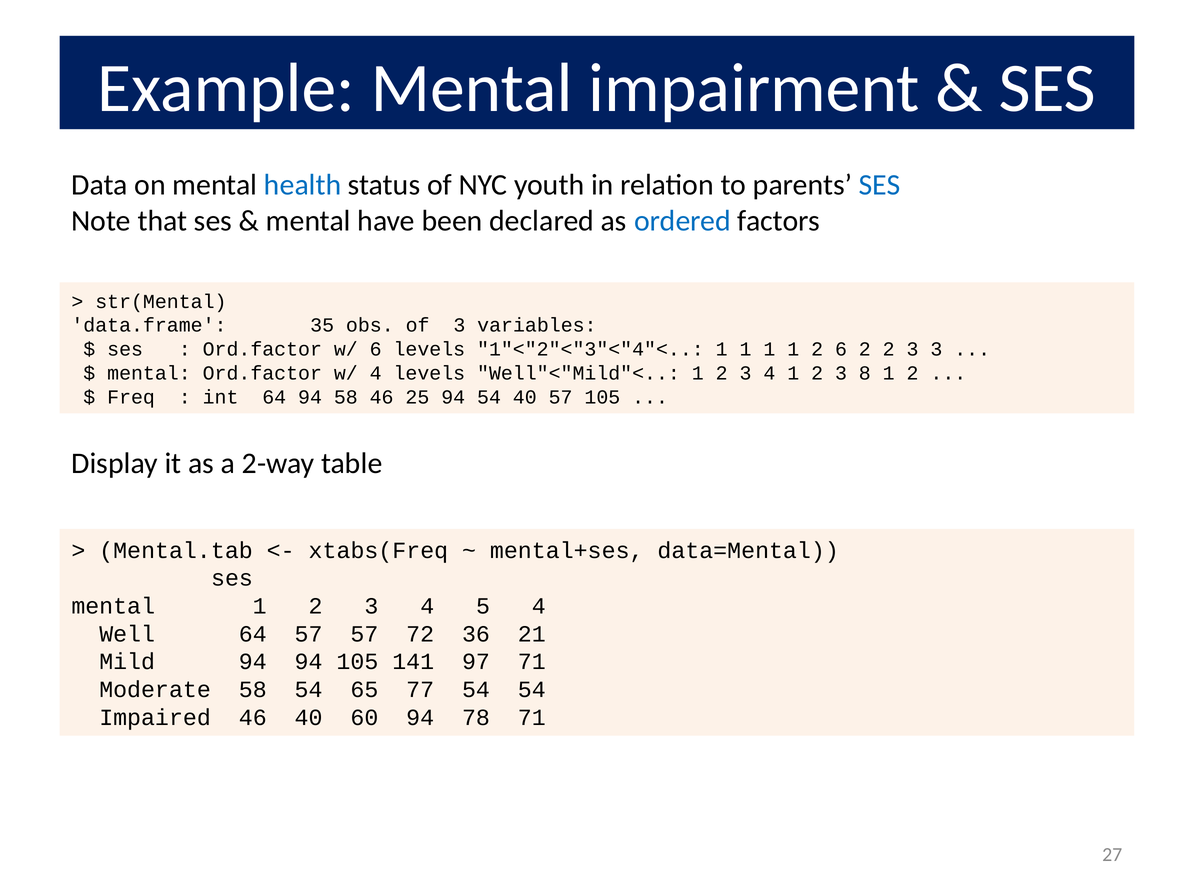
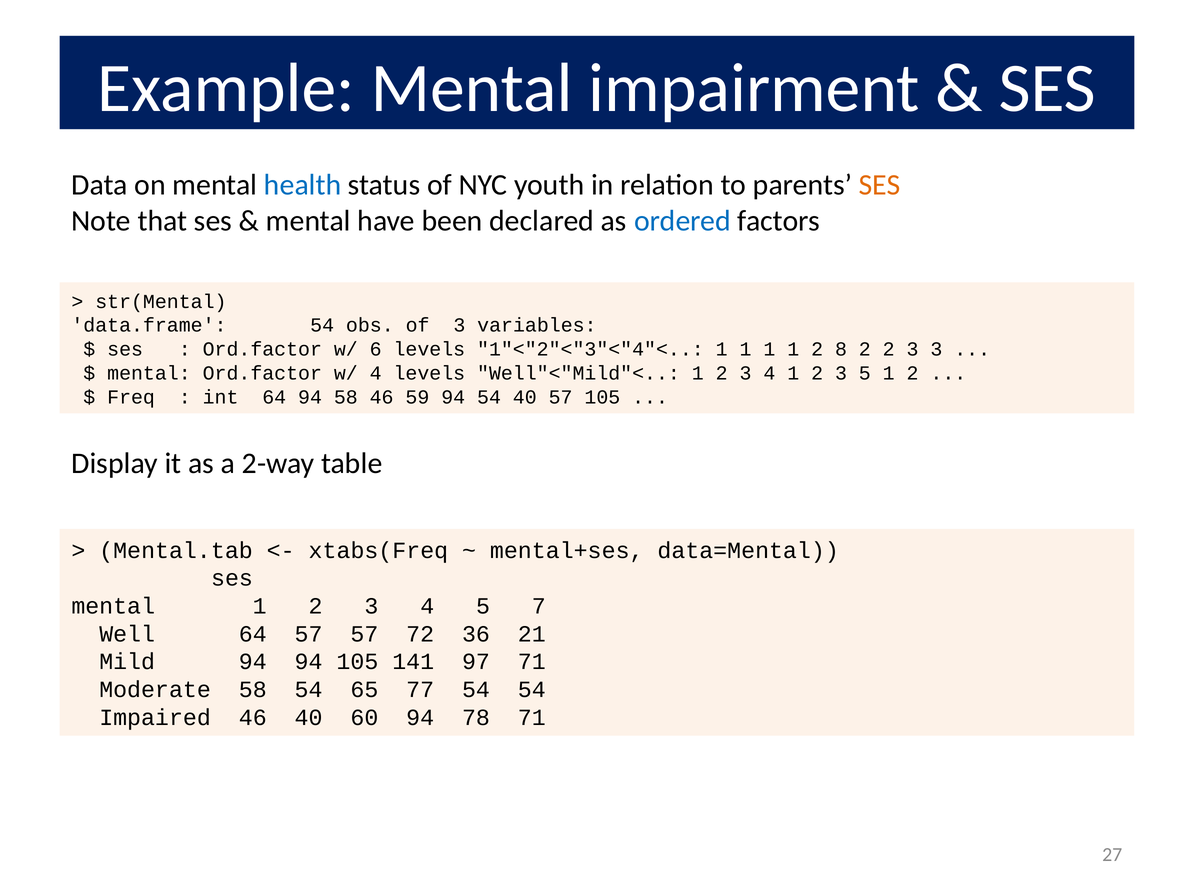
SES colour: blue -> orange (880, 185)
data.frame 35: 35 -> 54 (322, 326)
2 6: 6 -> 8 (841, 349)
3 8: 8 -> 5 (865, 373)
25: 25 -> 59 (417, 397)
5 4: 4 -> 7 (539, 606)
